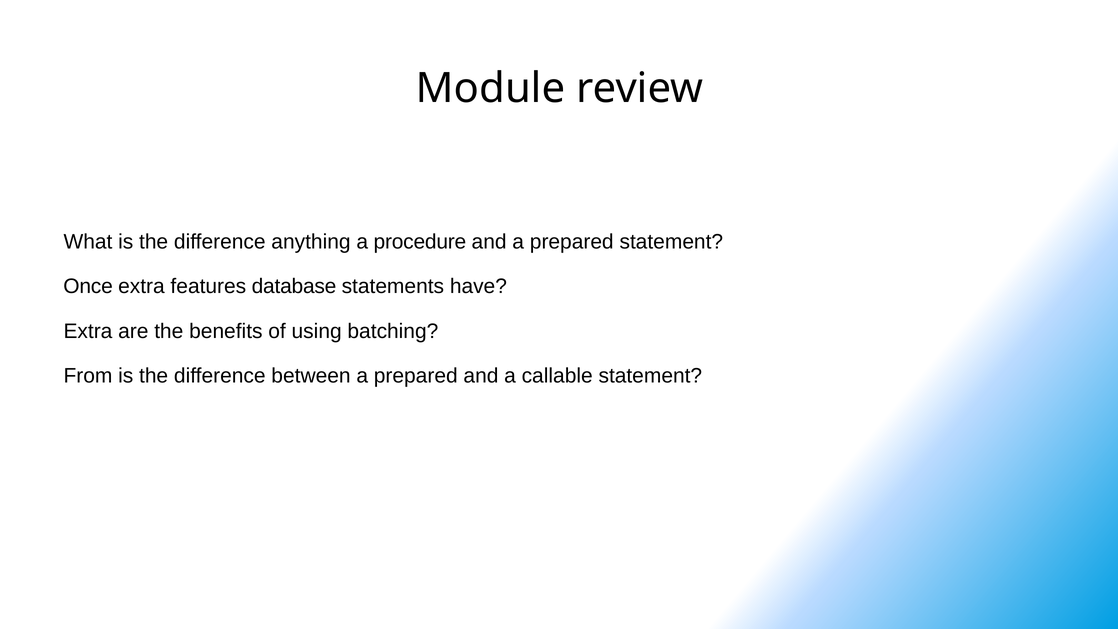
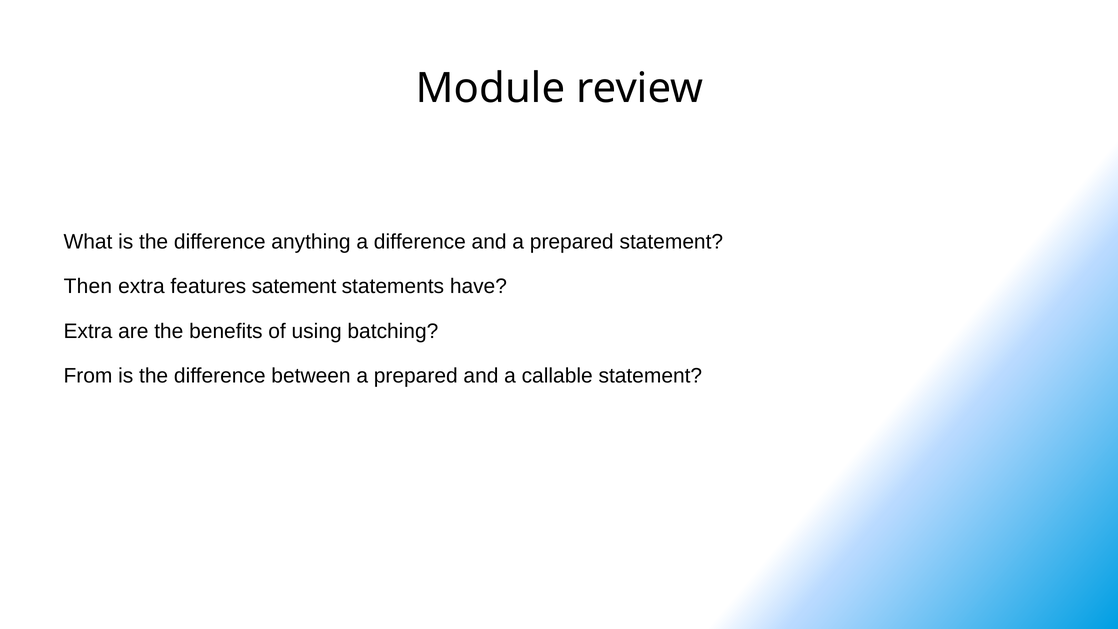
a procedure: procedure -> difference (420, 242)
Once: Once -> Then (88, 286)
database: database -> satement (294, 286)
